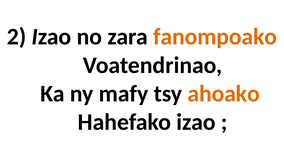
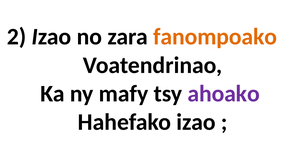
ahoako colour: orange -> purple (224, 93)
